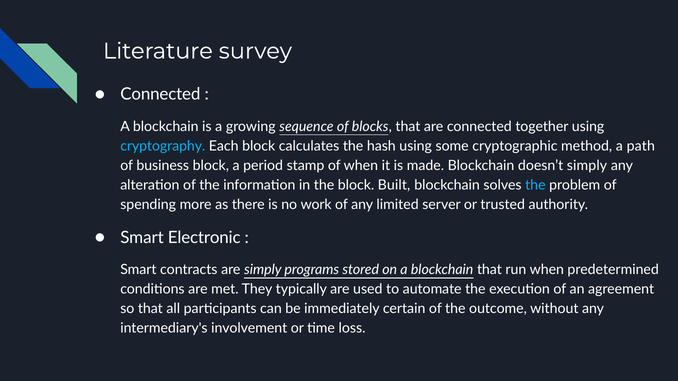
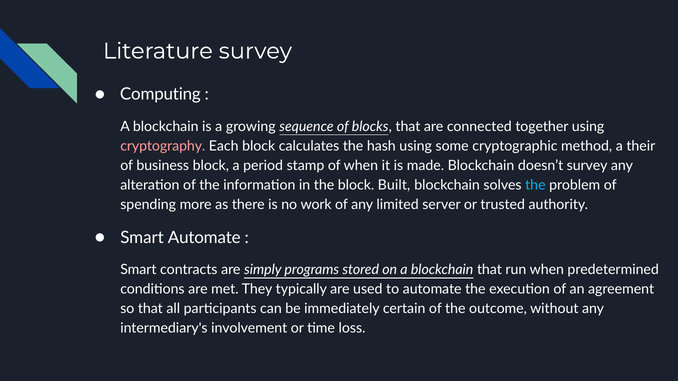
Connected: Connected -> Computing (160, 94)
cryptography colour: light blue -> pink (163, 146)
path: path -> their (641, 146)
doesn’t simply: simply -> survey (587, 166)
Smart Electronic: Electronic -> Automate (204, 238)
